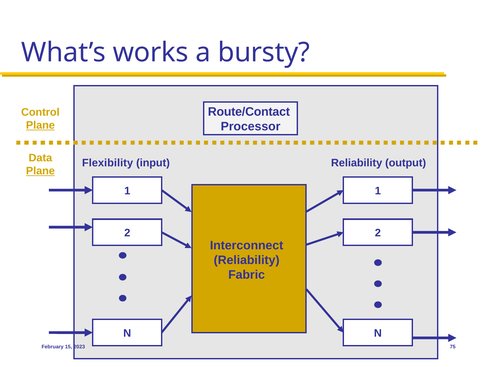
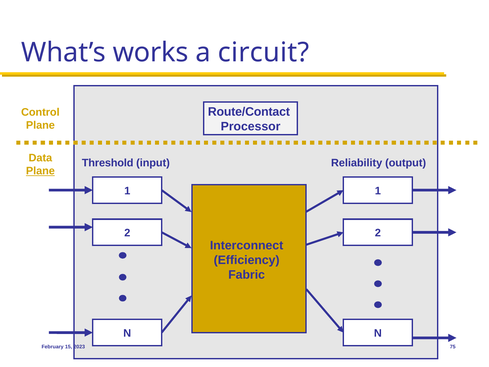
bursty: bursty -> circuit (264, 52)
Plane underline: present -> none (40, 125)
Flexibility: Flexibility -> Threshold (108, 163)
Reliability: Reliability -> Efficiency (247, 260)
